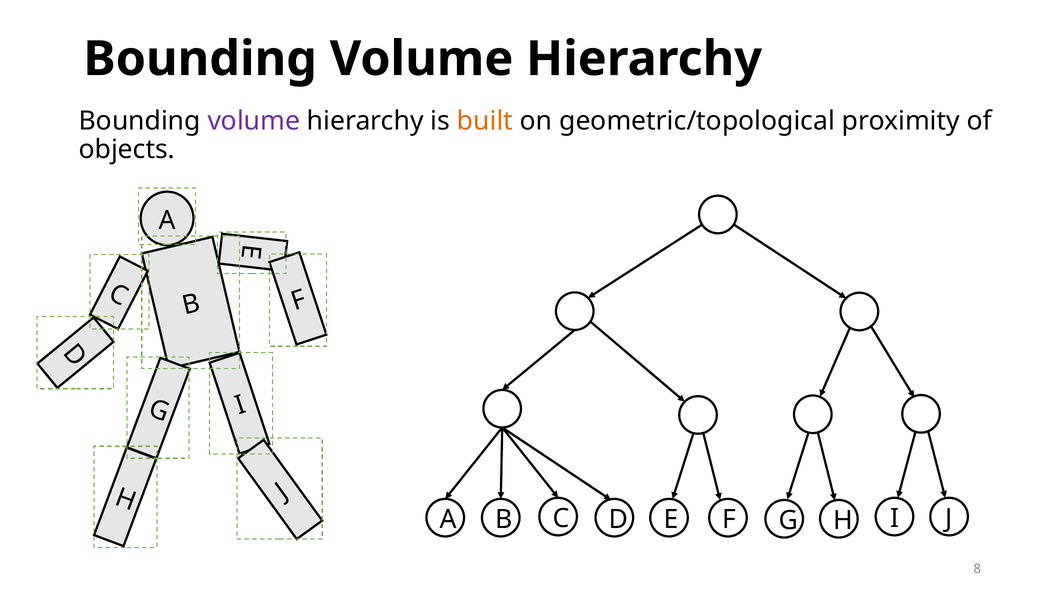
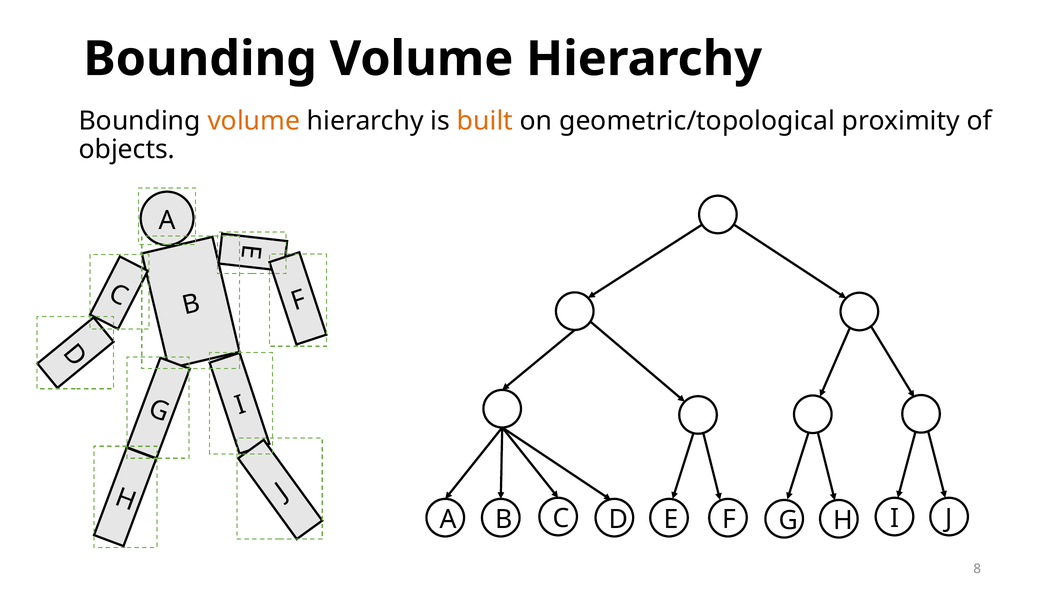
volume colour: purple -> orange (254, 121)
